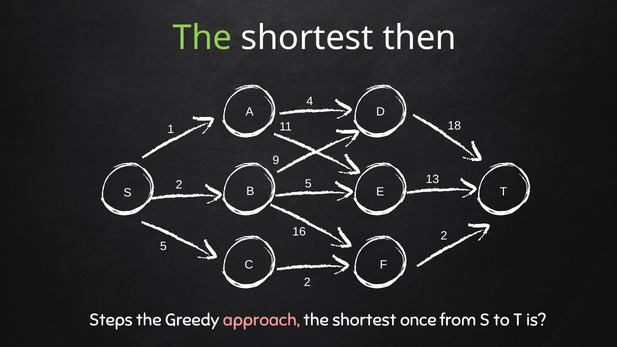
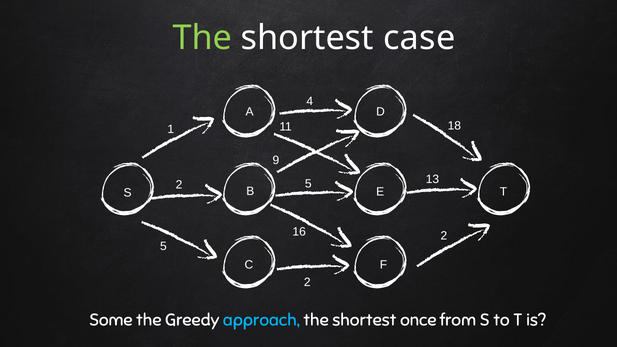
then: then -> case (419, 38)
Steps: Steps -> Some (111, 320)
approach colour: pink -> light blue (261, 320)
